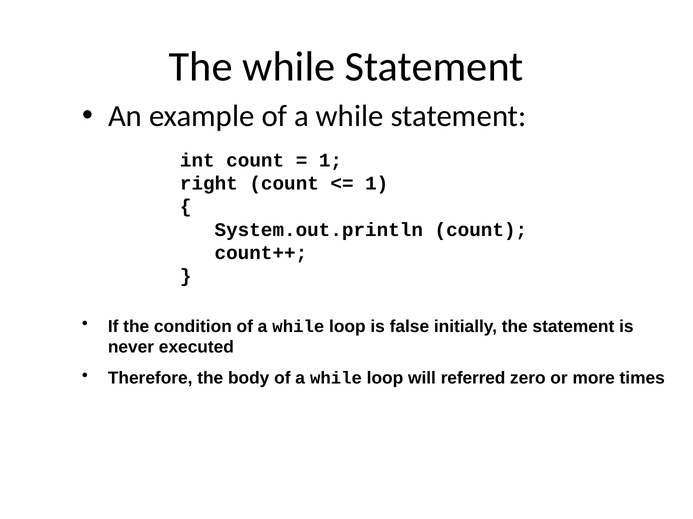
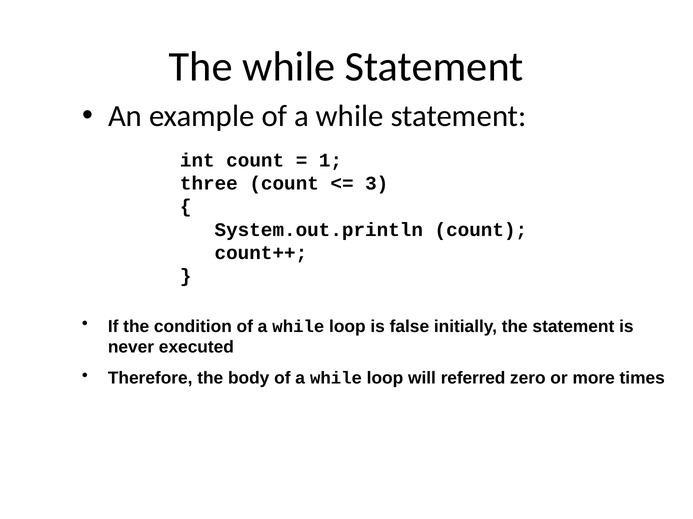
right: right -> three (209, 184)
1: 1 -> 3 (377, 184)
